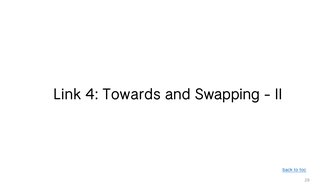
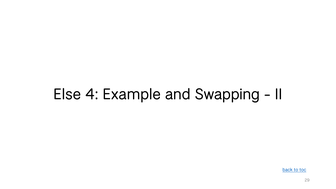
Link: Link -> Else (67, 94)
Towards: Towards -> Example (132, 94)
